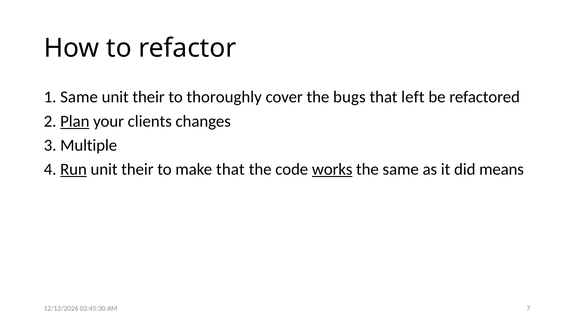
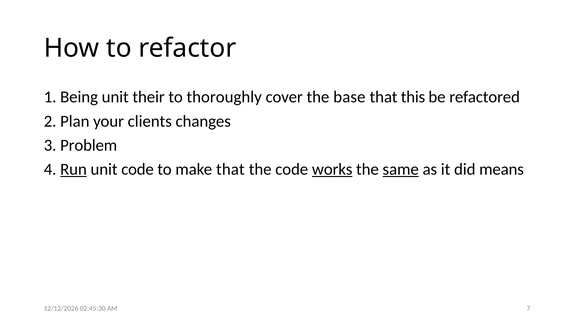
1 Same: Same -> Being (79, 97)
bugs: bugs -> base (349, 97)
left: left -> this (413, 97)
Plan underline: present -> none (75, 121)
Multiple: Multiple -> Problem (89, 145)
their: their -> code (138, 169)
same underline: none -> present (401, 169)
